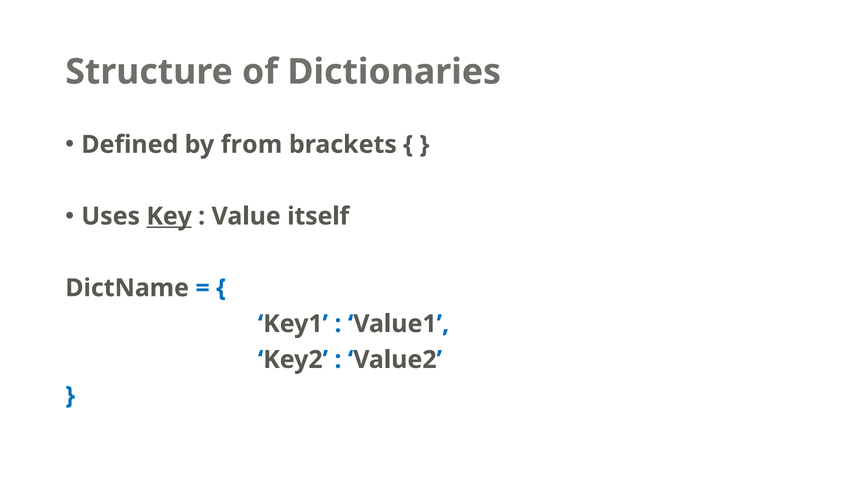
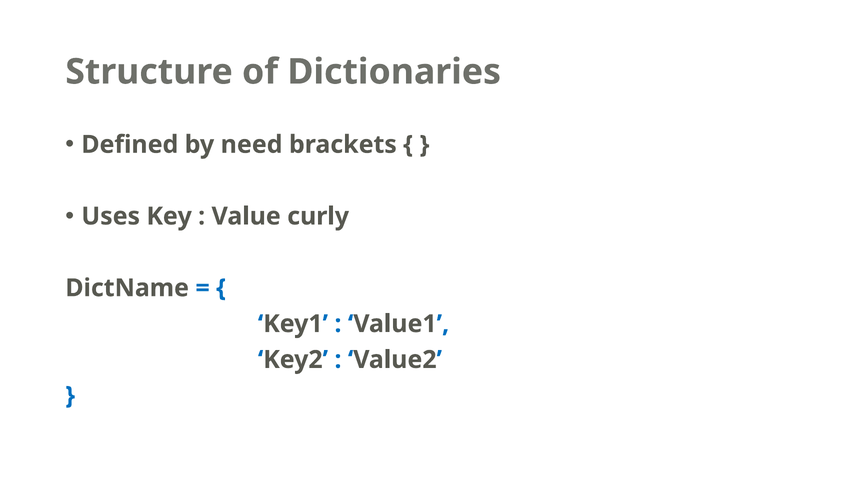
from: from -> need (252, 145)
Key underline: present -> none (169, 217)
itself: itself -> curly (318, 217)
